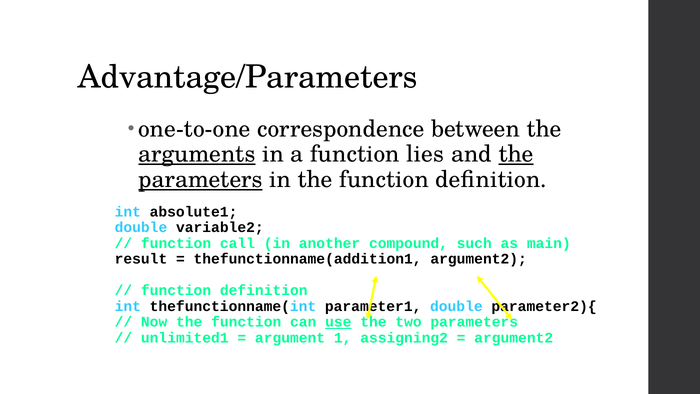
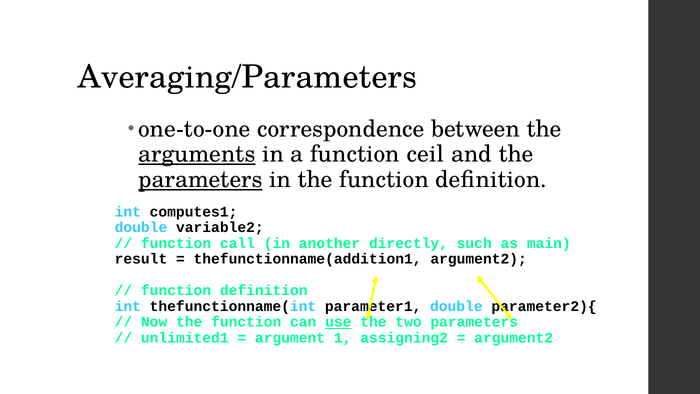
Advantage/Parameters: Advantage/Parameters -> Averaging/Parameters (247, 77)
lies: lies -> ceil (425, 154)
the underline: present -> none (516, 154)
absolute1: absolute1 -> computes1 (194, 212)
compound: compound -> directly (408, 243)
